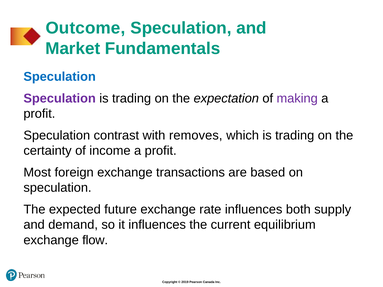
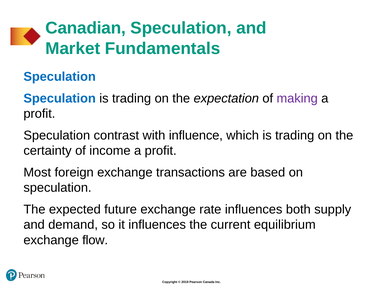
Outcome: Outcome -> Canadian (86, 28)
Speculation colour: purple -> blue (60, 99)
removes: removes -> influence (196, 136)
